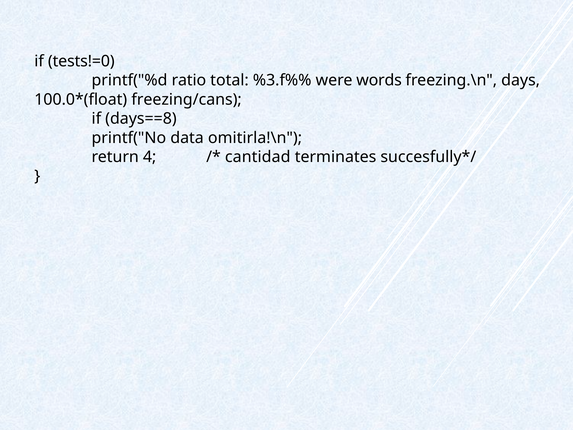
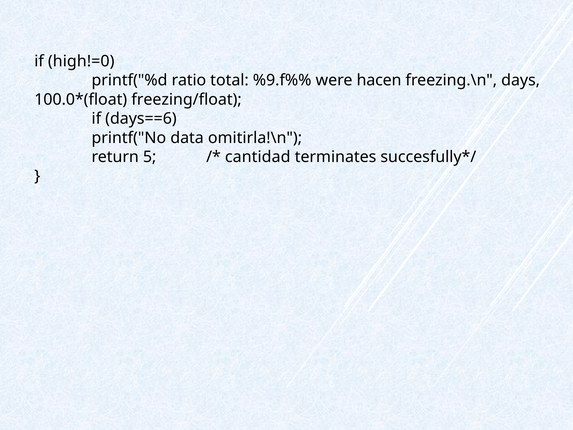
tests!=0: tests!=0 -> high!=0 (81, 61)
%3.f%%: %3.f%% -> %9.f%% (282, 80)
words: words -> hacen (379, 80)
freezing/cans: freezing/cans -> freezing/float (187, 99)
days==8: days==8 -> days==6 (141, 119)
4: 4 -> 5 (150, 157)
